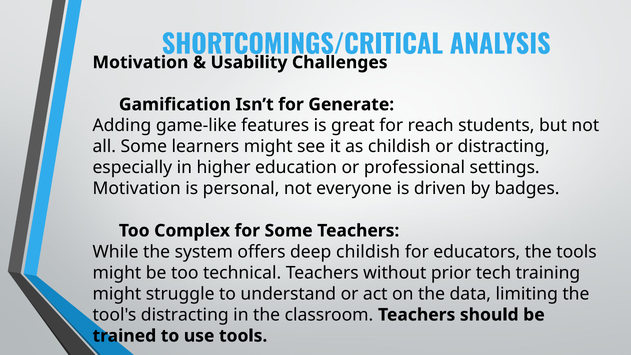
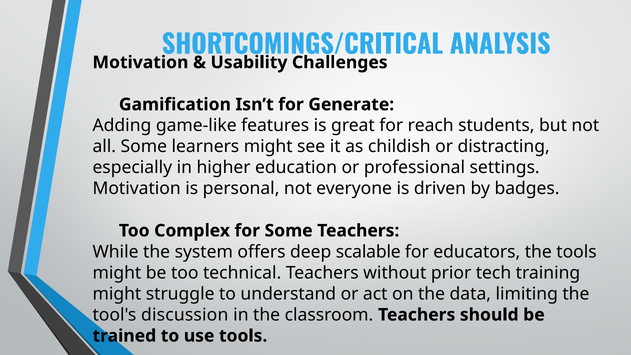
deep childish: childish -> scalable (368, 252)
tool's distracting: distracting -> discussion (185, 315)
